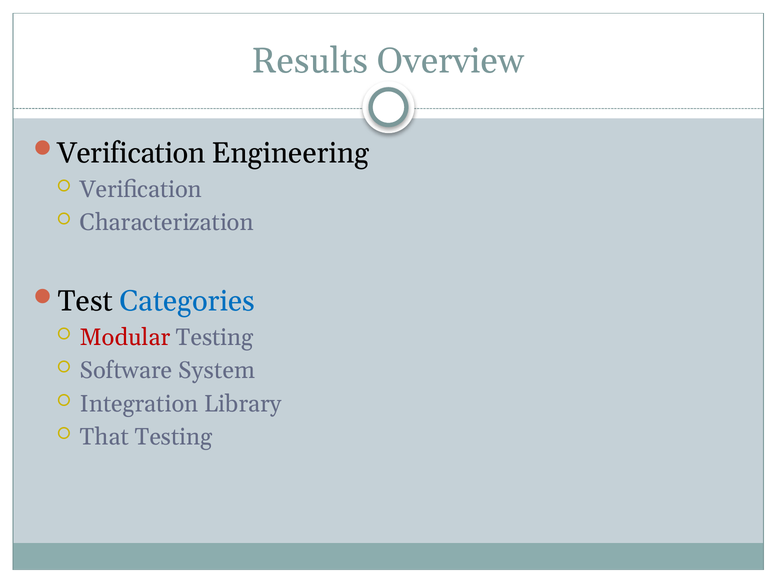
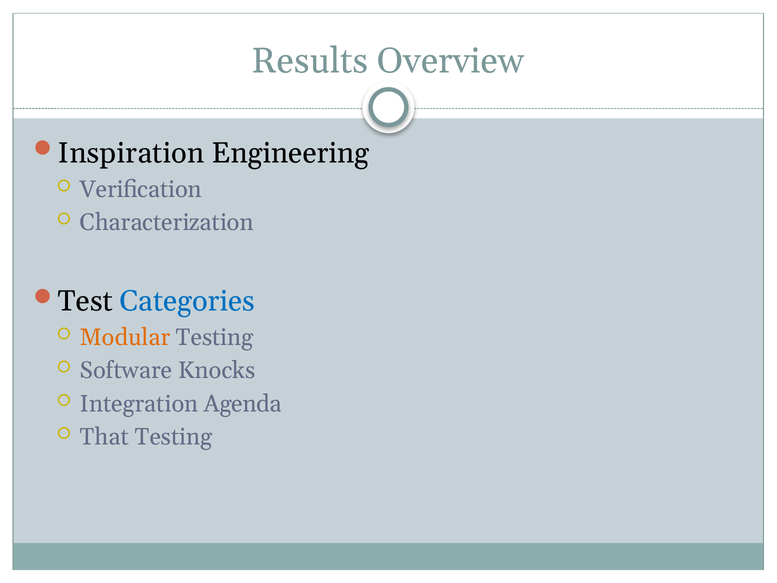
Verification: Verification -> Inspiration (131, 153)
Modular colour: red -> orange (125, 337)
System: System -> Knocks (217, 370)
Library: Library -> Agenda (243, 404)
